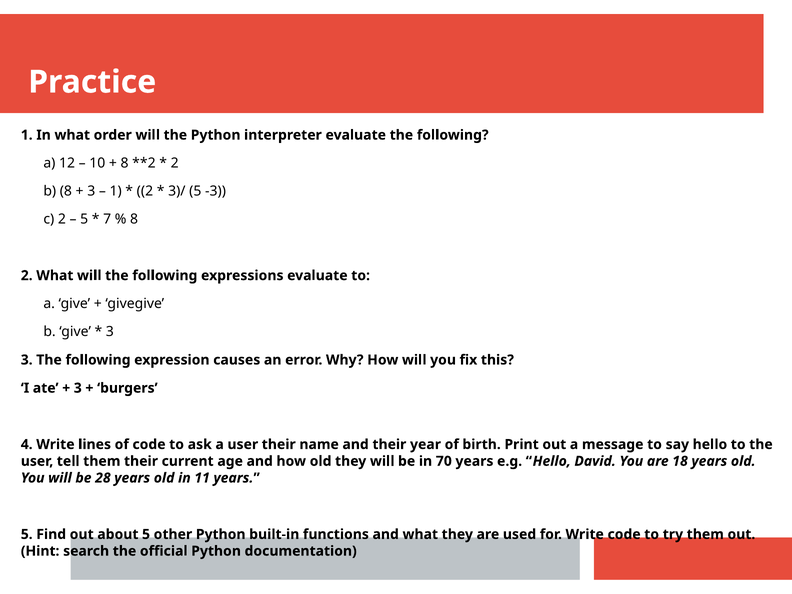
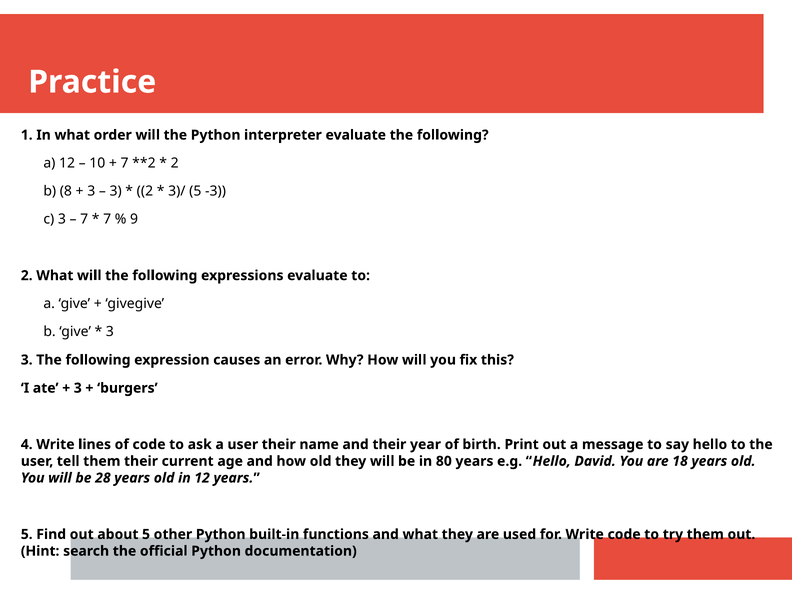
8: 8 -> 7 (125, 163)
1: 1 -> 3 (116, 191)
c 2: 2 -> 3 (62, 219)
5: 5 -> 7 (84, 219)
8: 8 -> 9 (134, 219)
70: 70 -> 80 (444, 461)
in 11: 11 -> 12 (202, 478)
